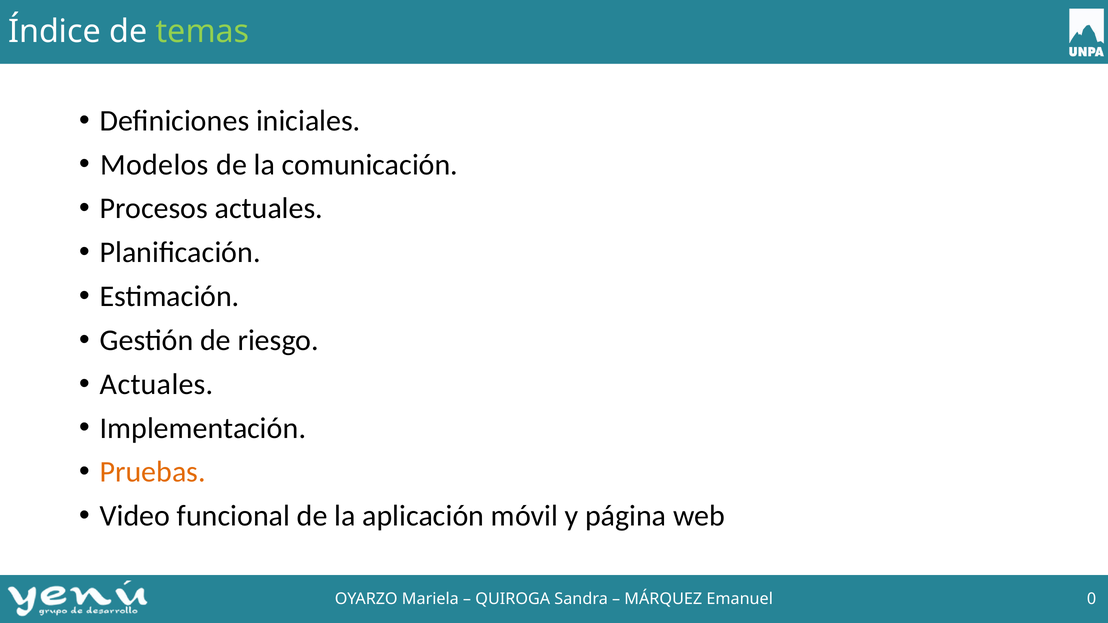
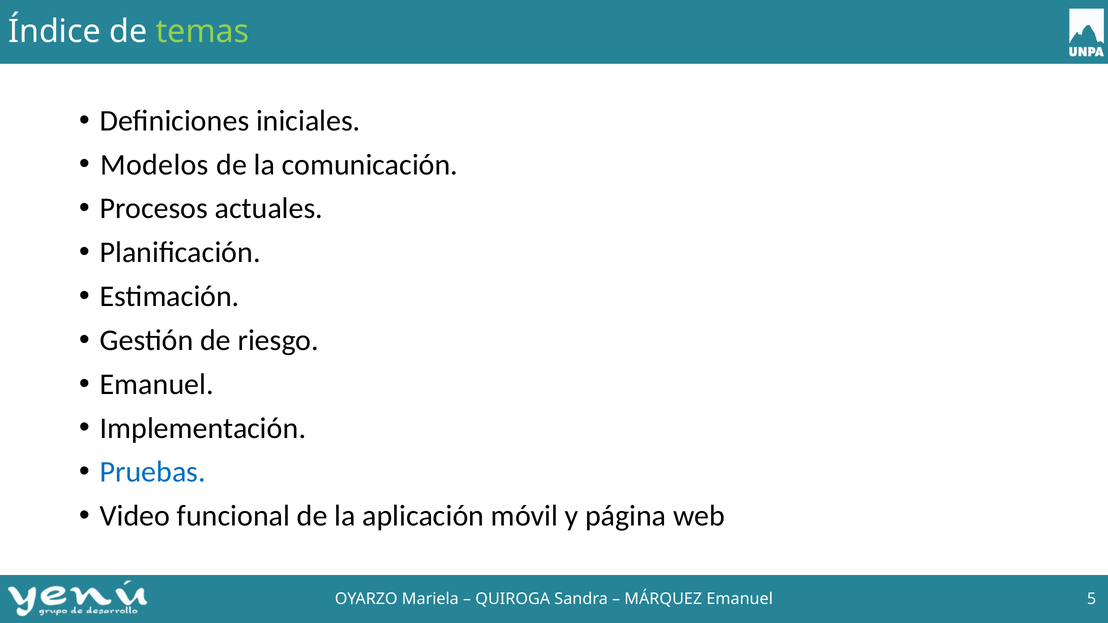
Actuales: Actuales -> Emanuel (157, 384)
Pruebas colour: orange -> blue (153, 472)
0: 0 -> 5 (1092, 599)
